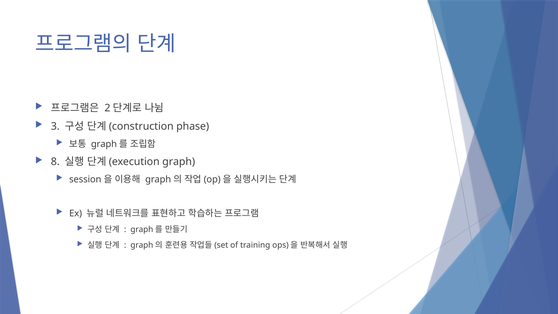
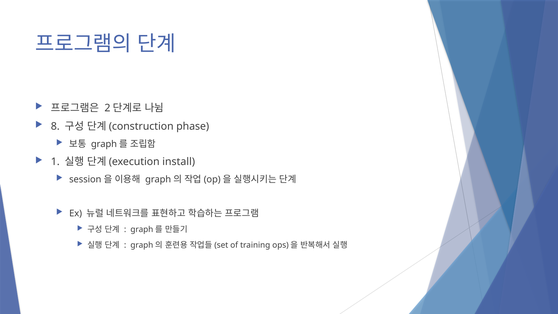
3: 3 -> 8 (55, 126)
8: 8 -> 1 (55, 162)
graph: graph -> install (179, 162)
